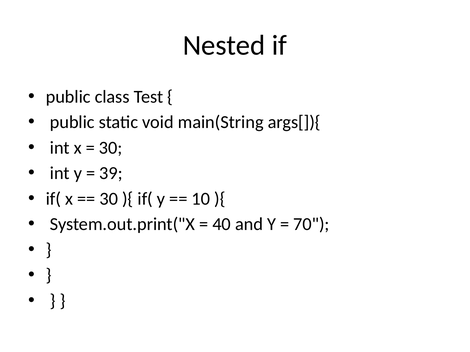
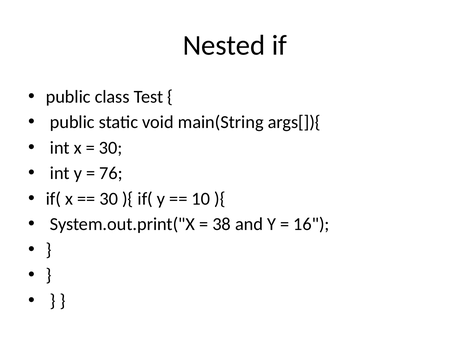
39: 39 -> 76 (111, 173)
40: 40 -> 38 (222, 225)
70: 70 -> 16 (311, 225)
